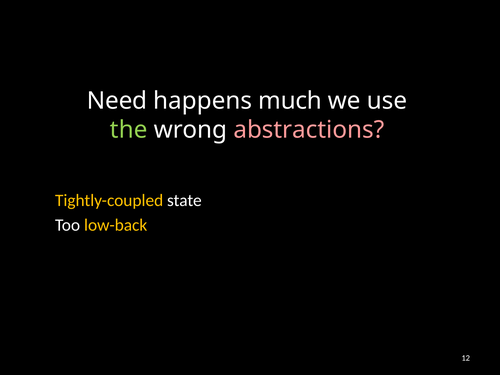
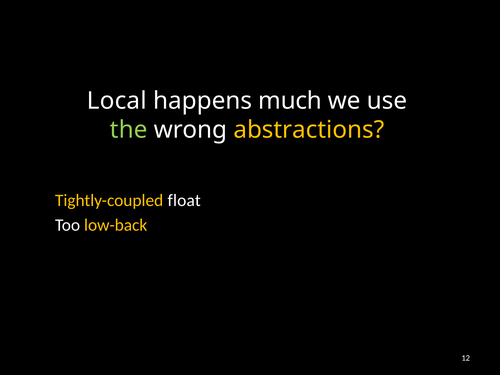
Need: Need -> Local (117, 101)
abstractions colour: pink -> yellow (309, 130)
state: state -> float (184, 201)
